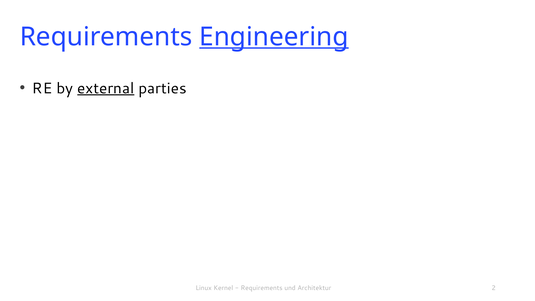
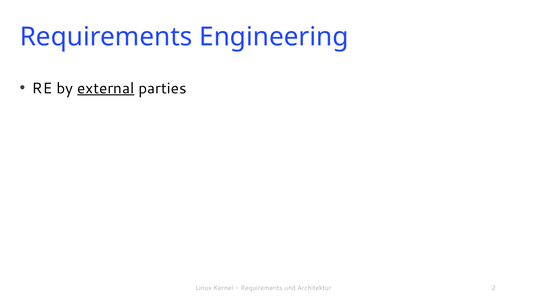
Engineering underline: present -> none (274, 37)
